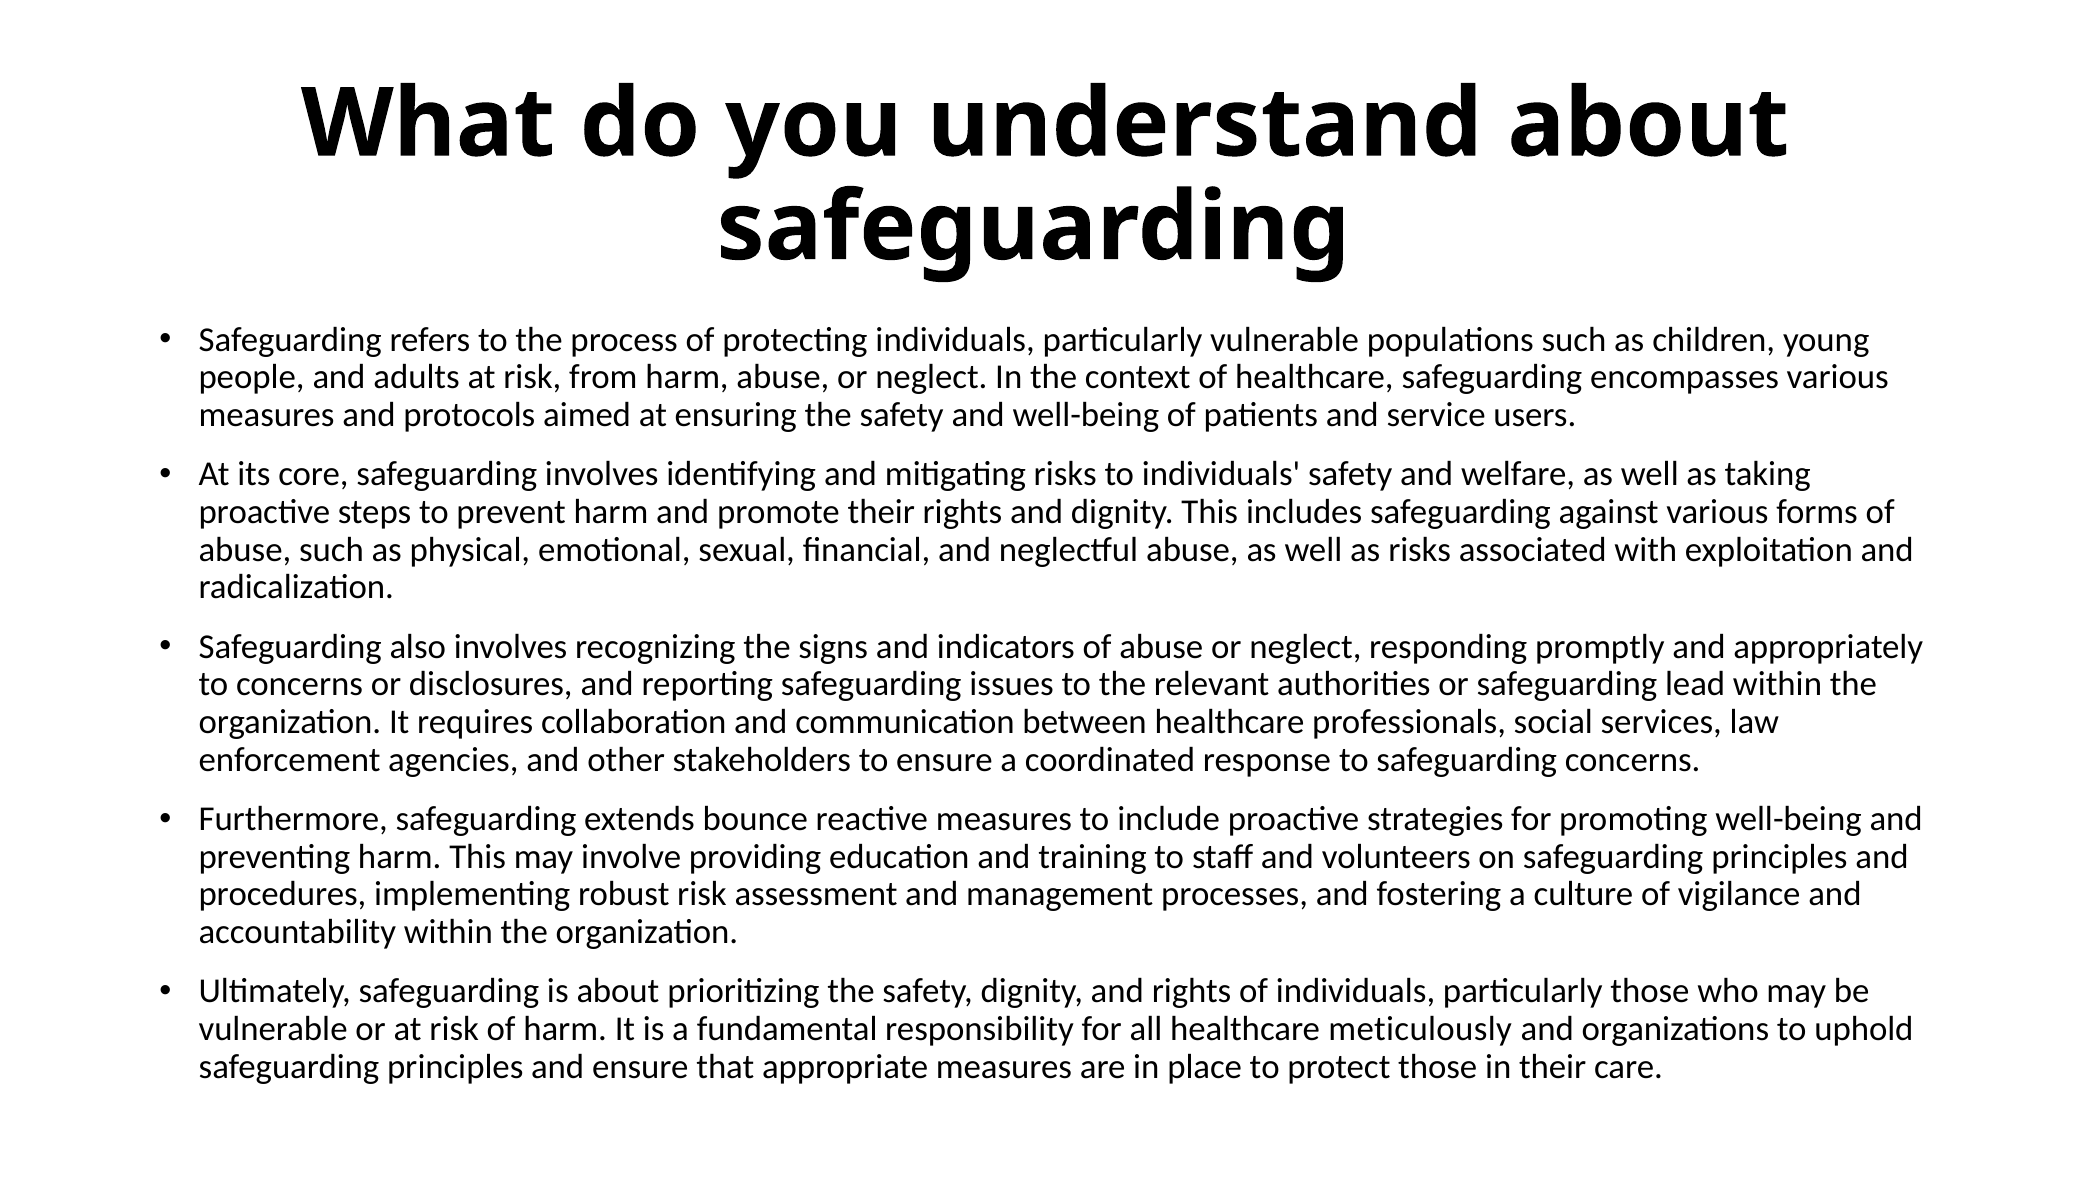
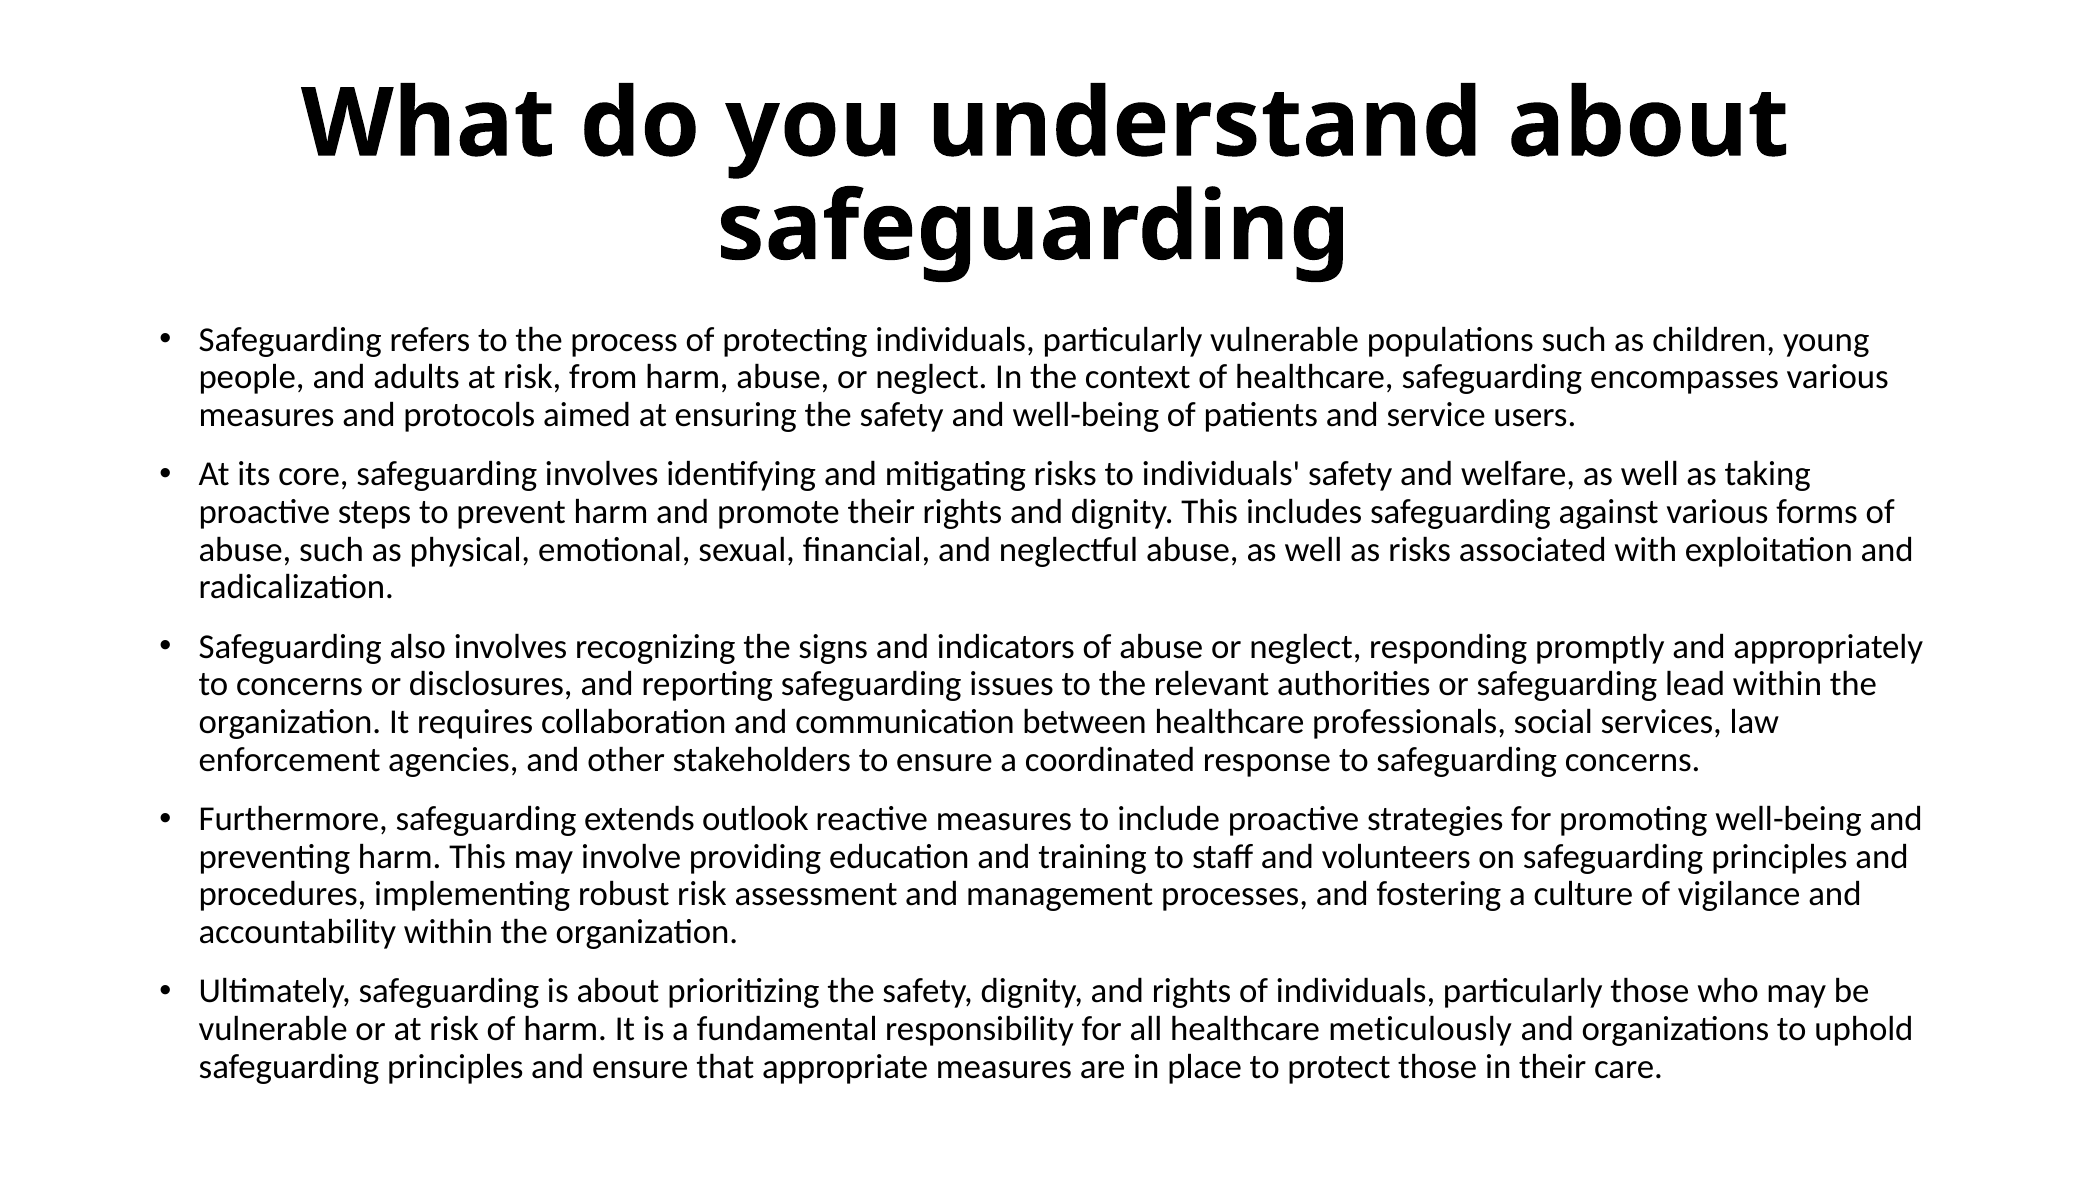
bounce: bounce -> outlook (755, 819)
